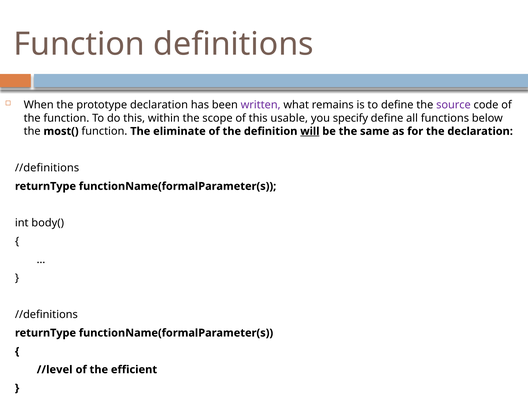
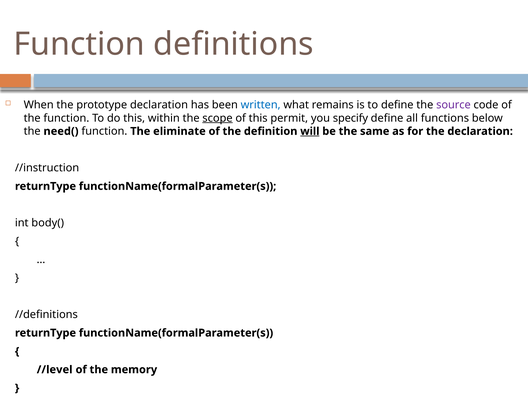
written colour: purple -> blue (261, 105)
scope underline: none -> present (218, 118)
usable: usable -> permit (289, 118)
most(: most( -> need( (61, 131)
//definitions: //definitions -> //instruction (47, 168)
efficient: efficient -> memory (134, 370)
